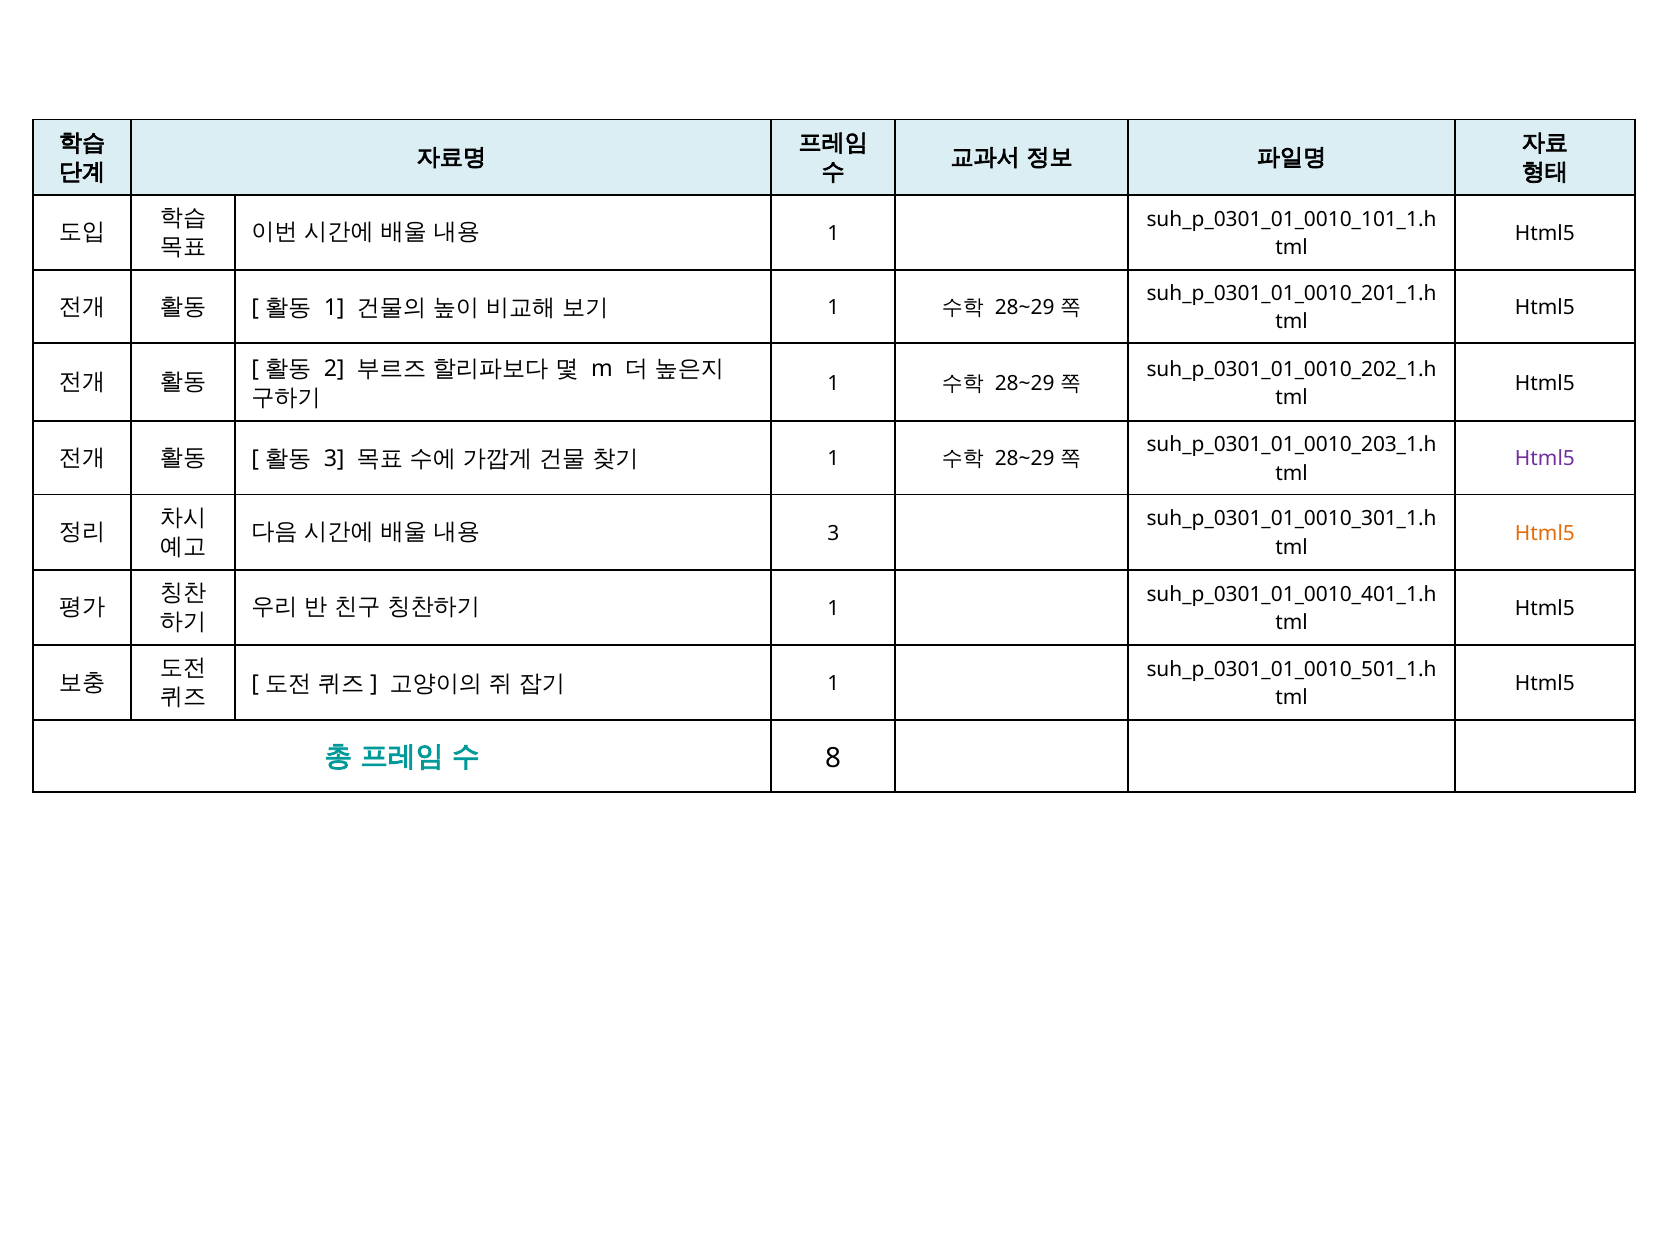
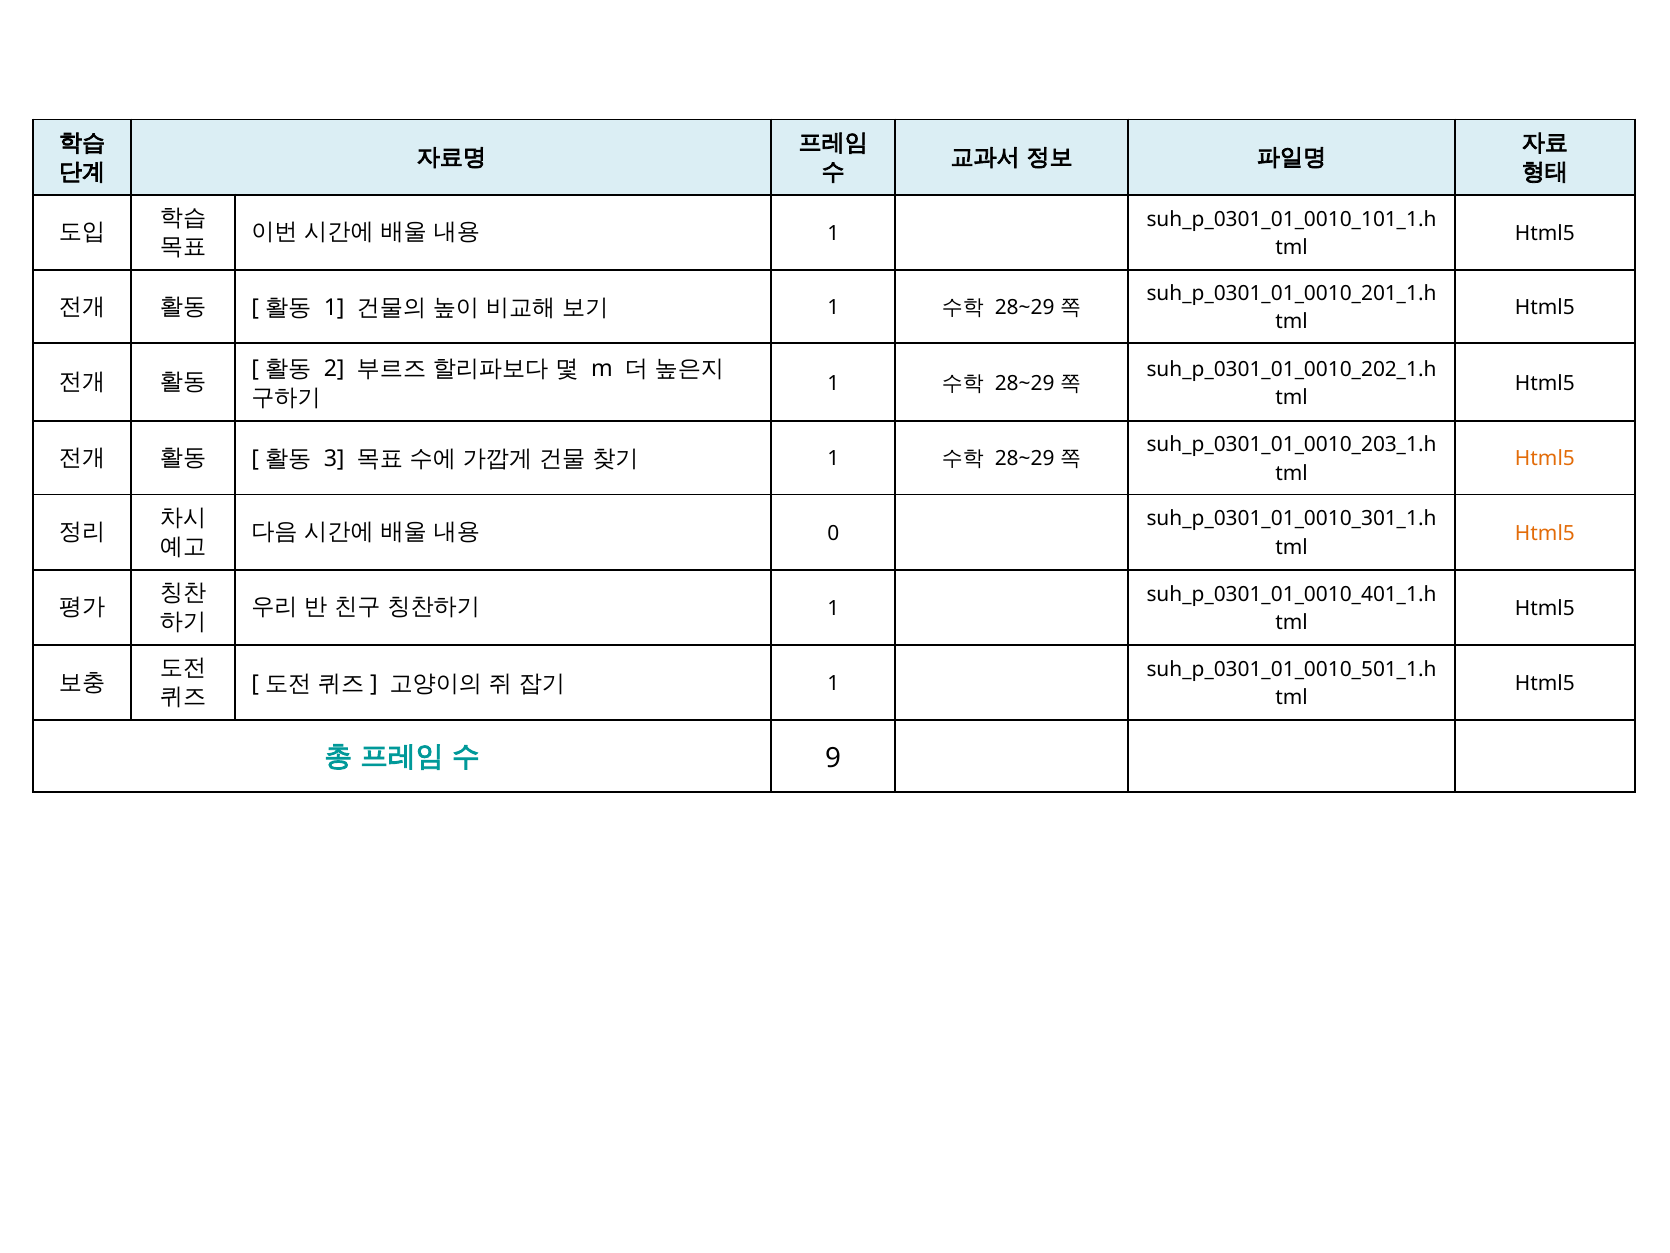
Html5 colour: purple -> orange (1545, 459)
3: 3 -> 0 (833, 533)
8: 8 -> 9 (833, 758)
